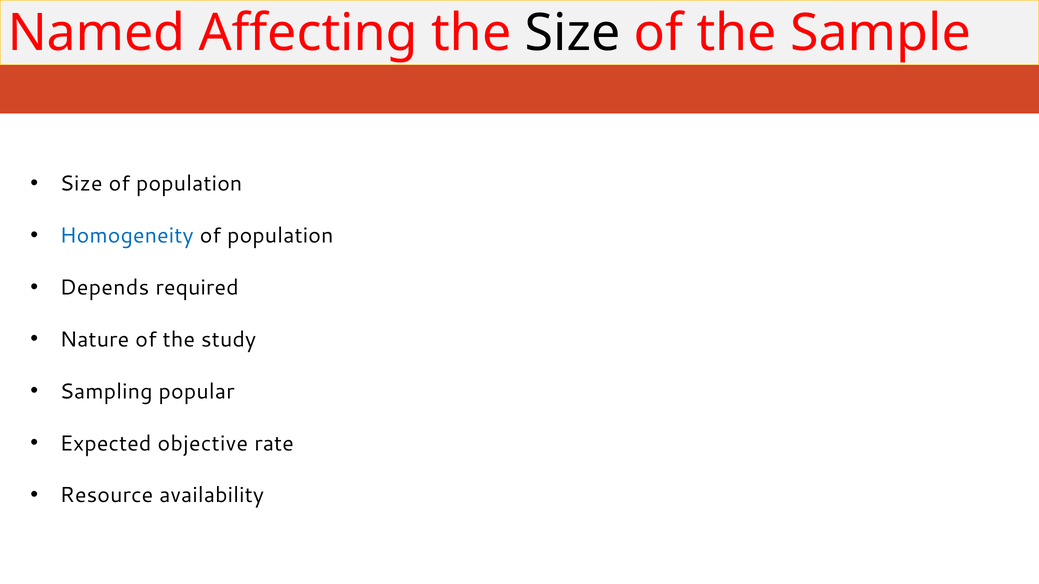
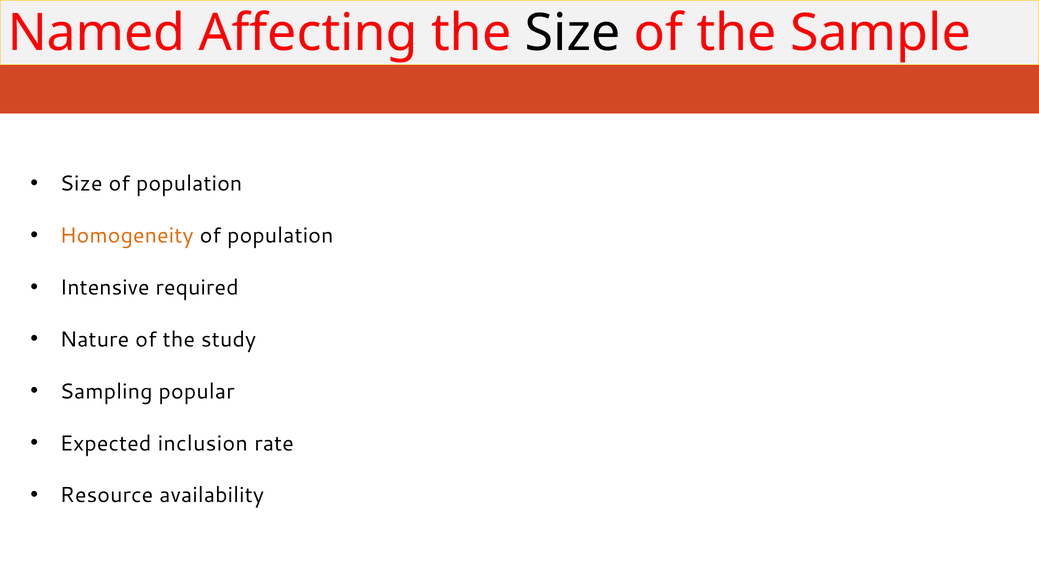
Homogeneity colour: blue -> orange (127, 236)
Depends: Depends -> Intensive (105, 288)
objective: objective -> inclusion (203, 444)
